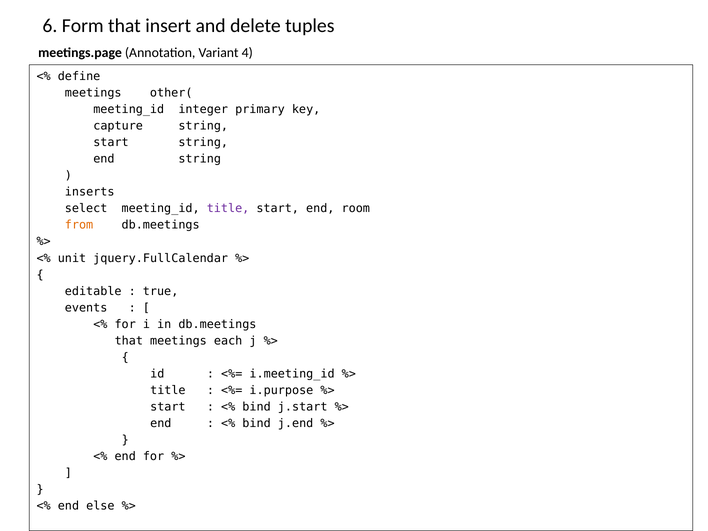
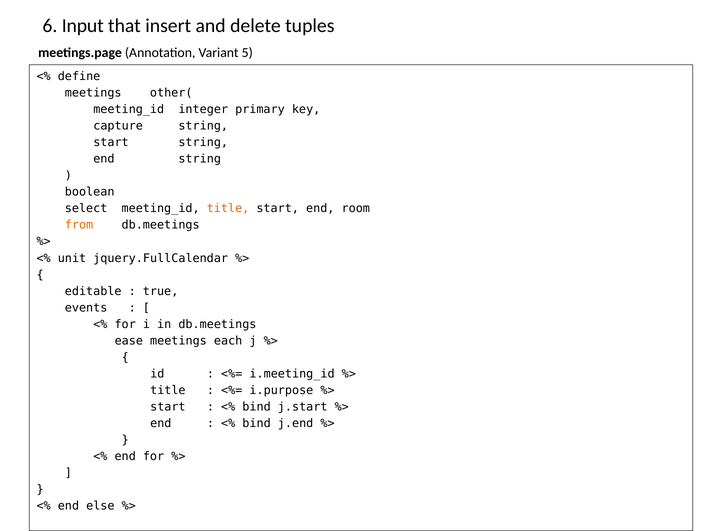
Form: Form -> Input (83, 26)
4: 4 -> 5 (247, 53)
inserts: inserts -> boolean (90, 192)
title colour: purple -> orange (228, 209)
that: that -> ease (129, 341)
